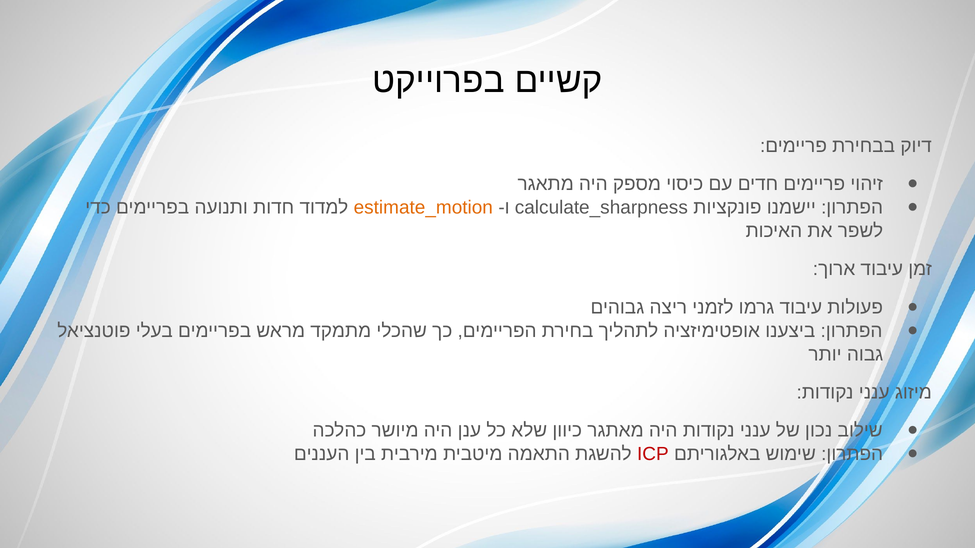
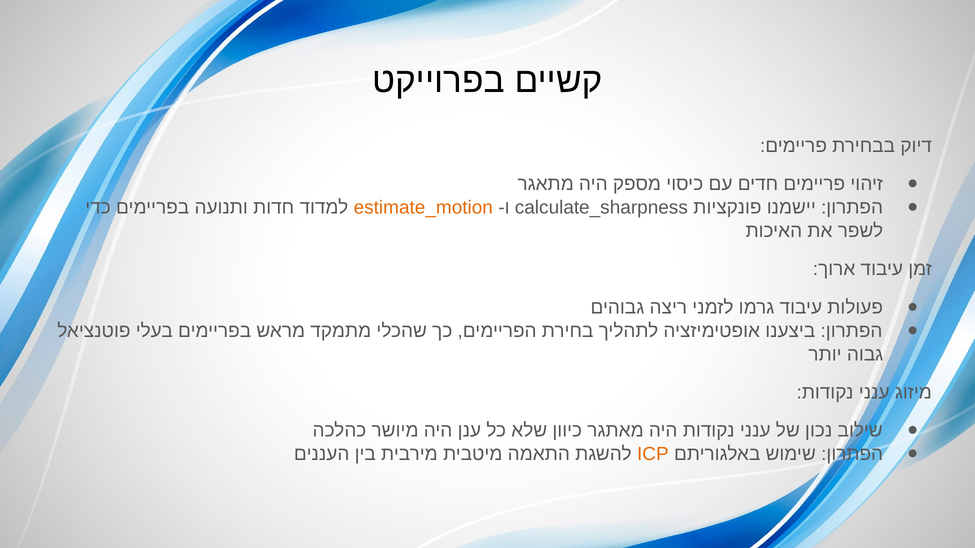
ICP colour: red -> orange (653, 454)
